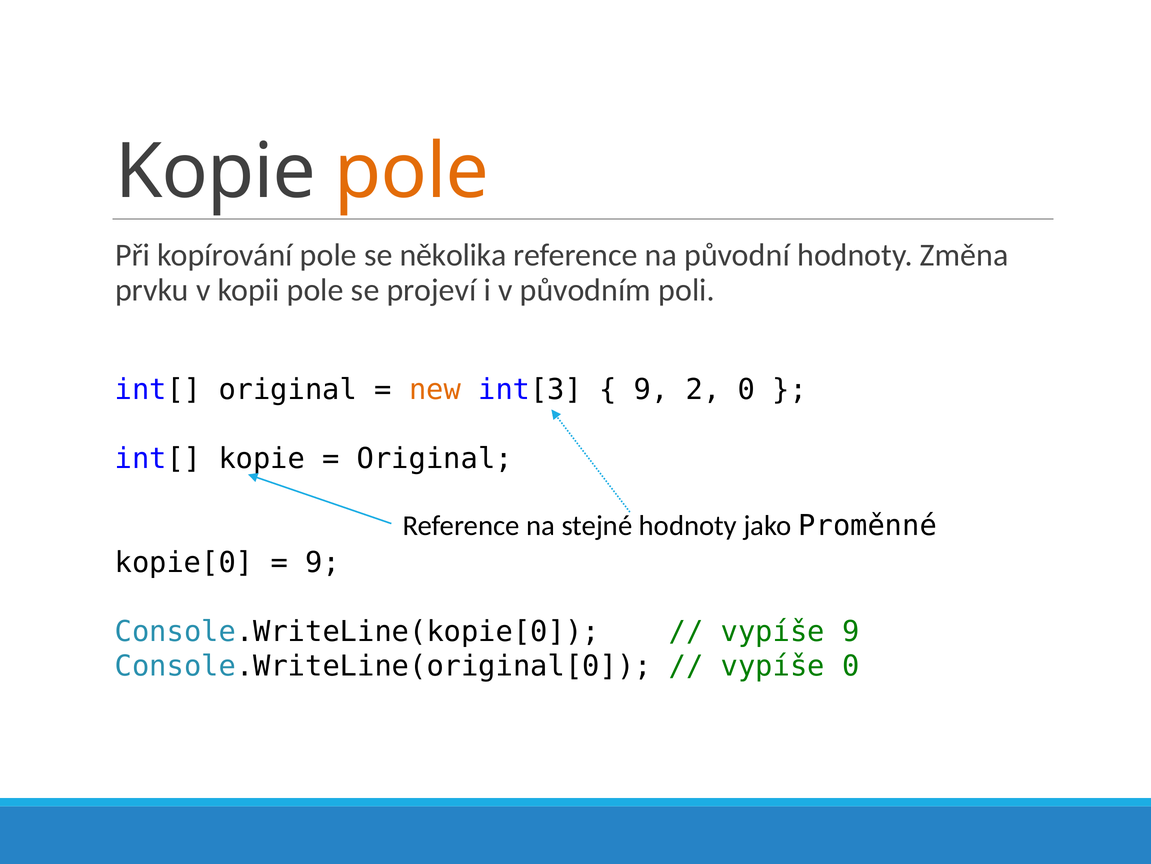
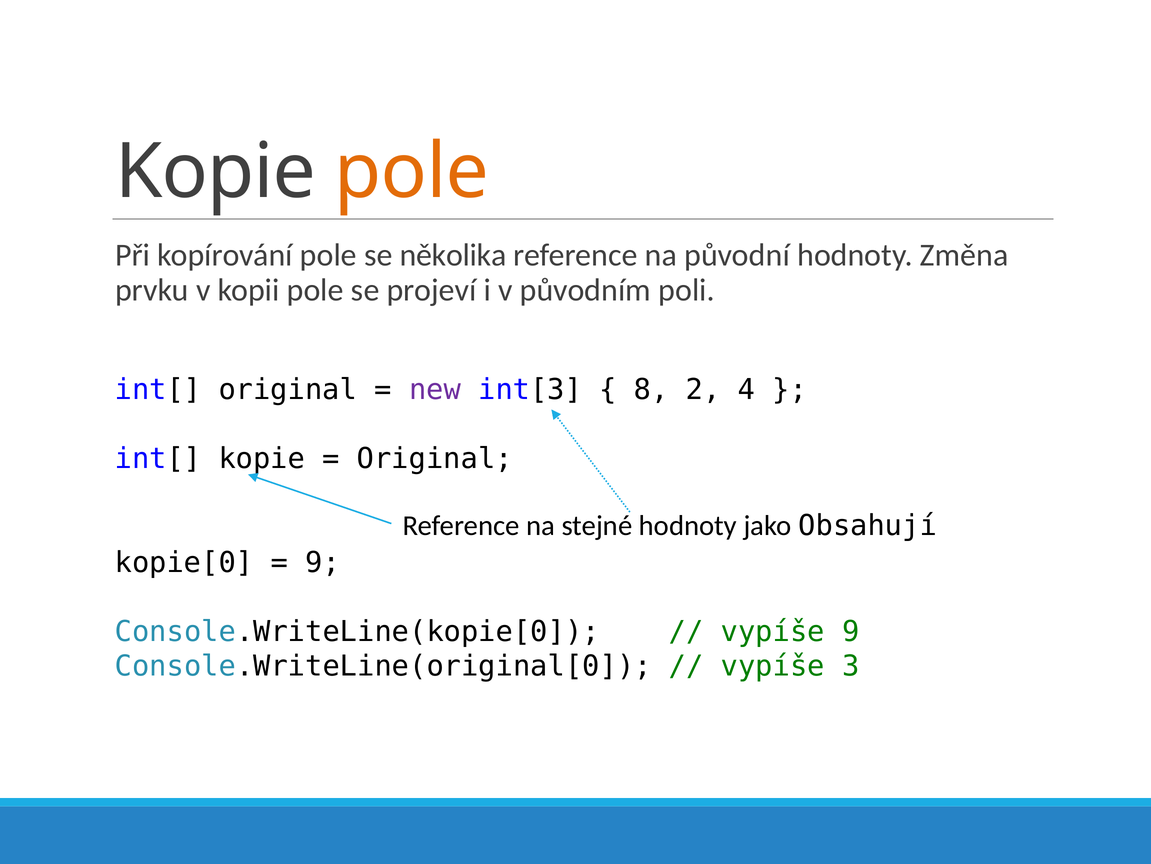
new colour: orange -> purple (435, 389)
9: 9 -> 8 (651, 389)
2 0: 0 -> 4 (746, 389)
Proměnné: Proměnné -> Obsahují (868, 525)
vypíše 0: 0 -> 3 (851, 666)
